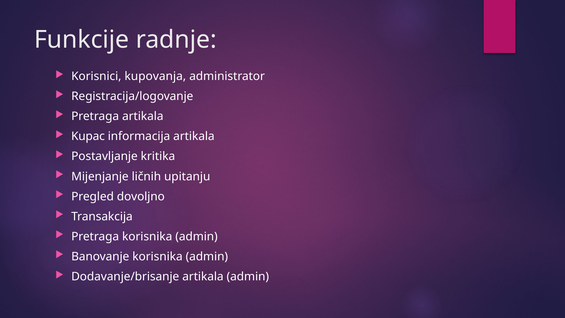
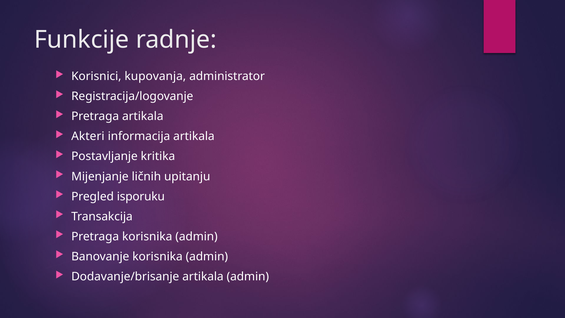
Kupac: Kupac -> Akteri (88, 136)
dovoljno: dovoljno -> isporuku (141, 196)
